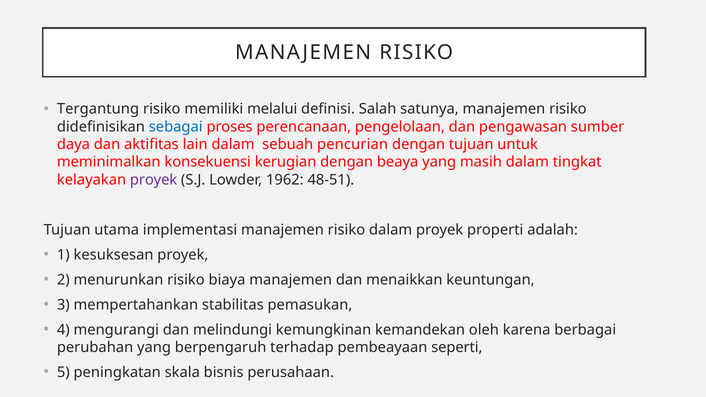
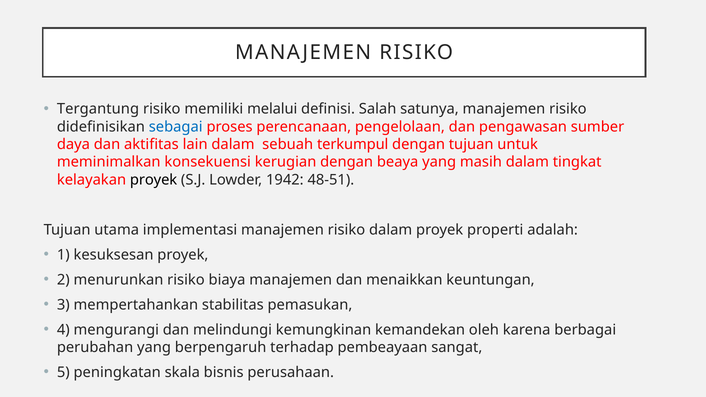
pencurian: pencurian -> terkumpul (353, 144)
proyek colour: purple -> black (154, 180)
1962: 1962 -> 1942 (285, 180)
seperti: seperti -> sangat (457, 348)
